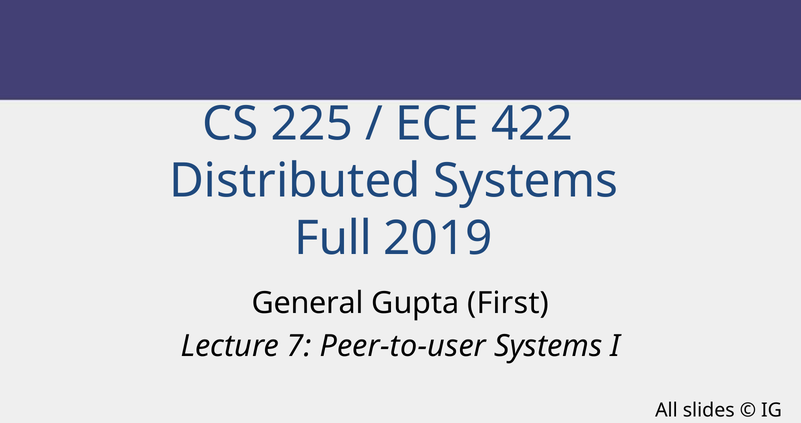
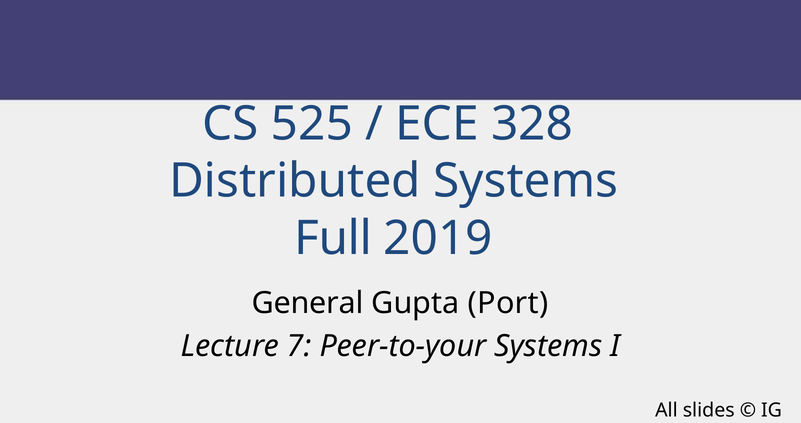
225: 225 -> 525 (312, 124)
422: 422 -> 328 (532, 124)
First: First -> Port (508, 303)
Peer-to-user: Peer-to-user -> Peer-to-your (403, 346)
